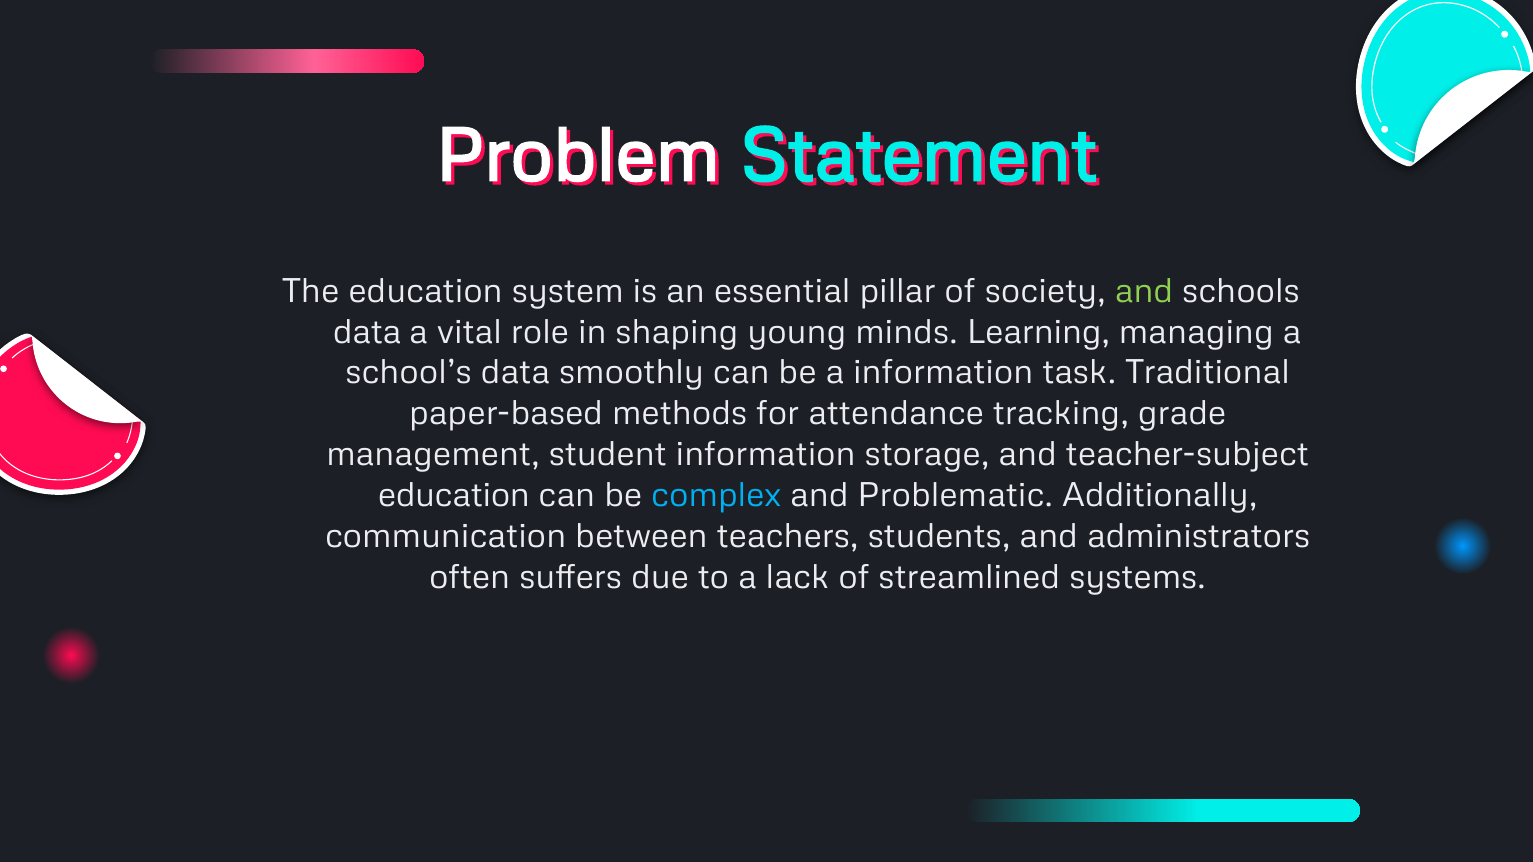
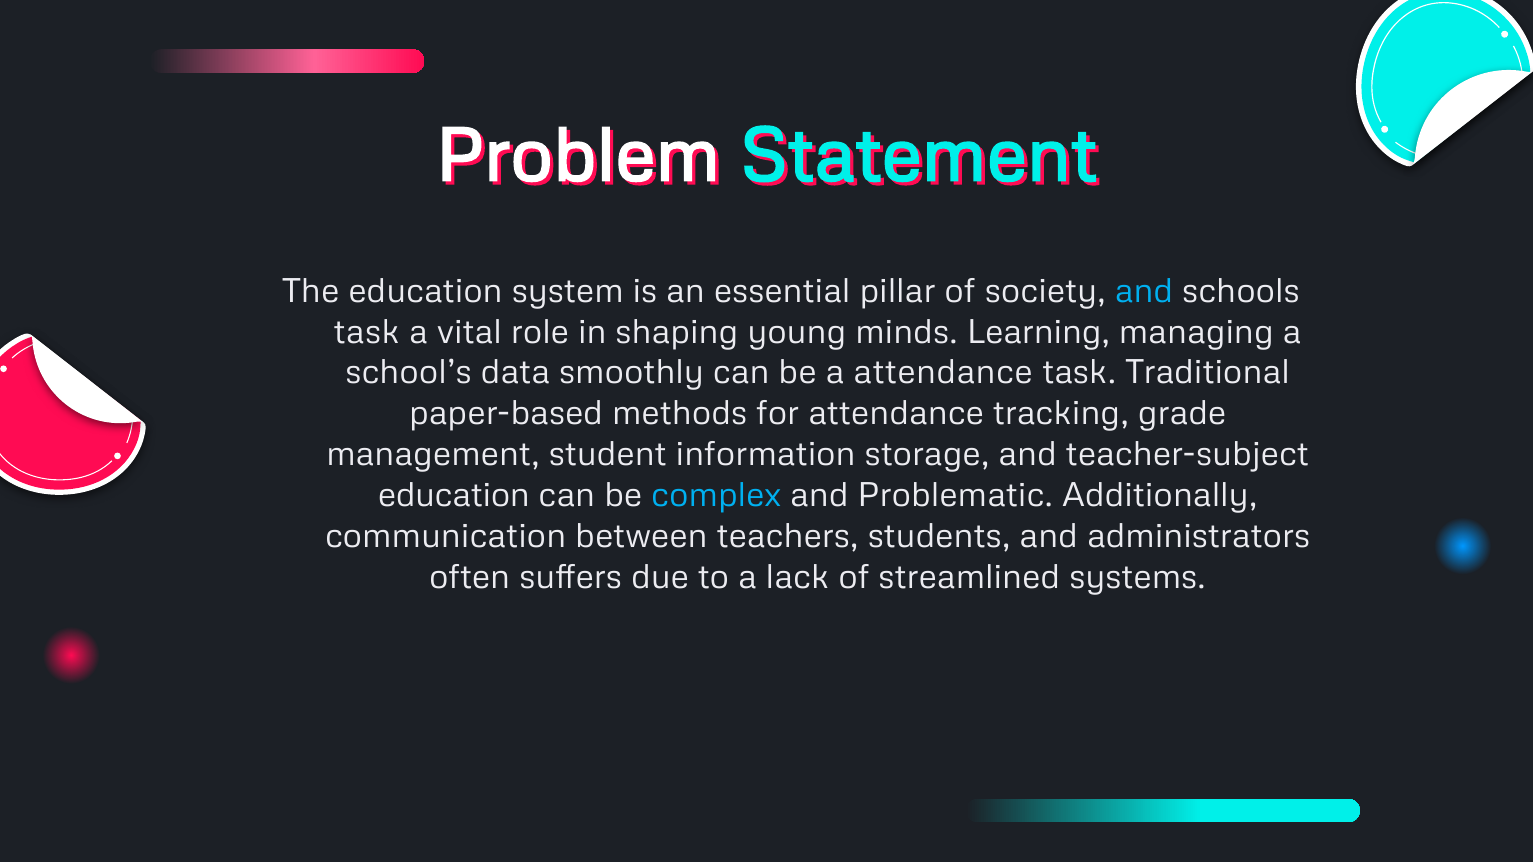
and colour: light green -> light blue (1144, 291)
data: data -> task (367, 332)
a information: information -> attendance (943, 373)
